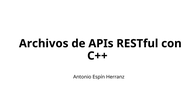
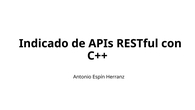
Archivos: Archivos -> Indicado (44, 43)
